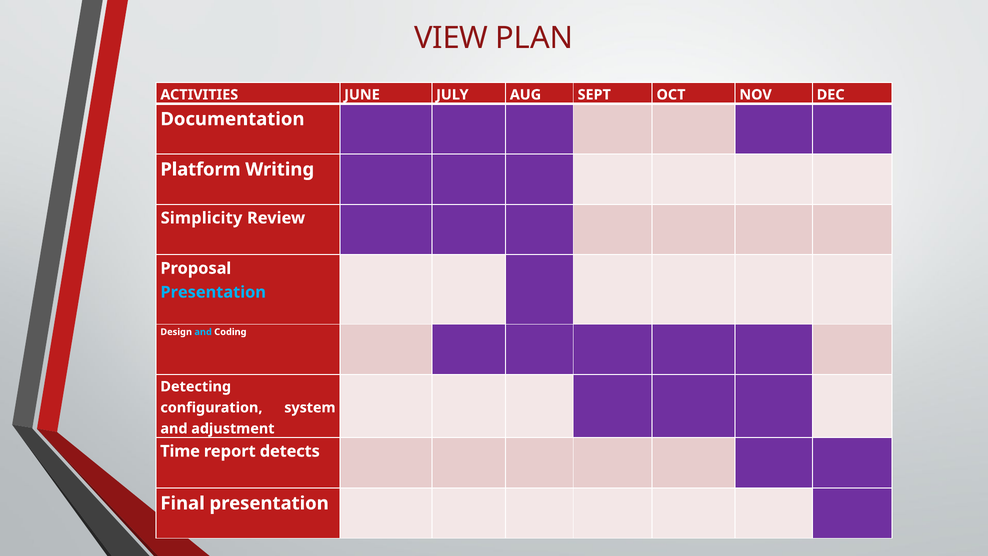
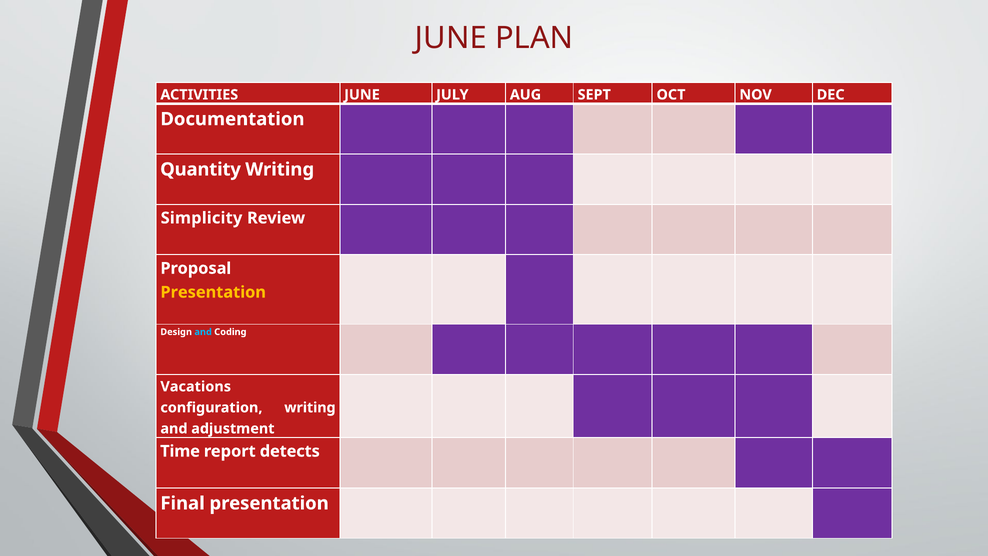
VIEW: VIEW -> JUNE (451, 38)
Platform: Platform -> Quantity (201, 169)
Presentation colour: light blue -> yellow (213, 292)
Detecting: Detecting -> Vacations (196, 386)
configuration system: system -> writing (310, 407)
